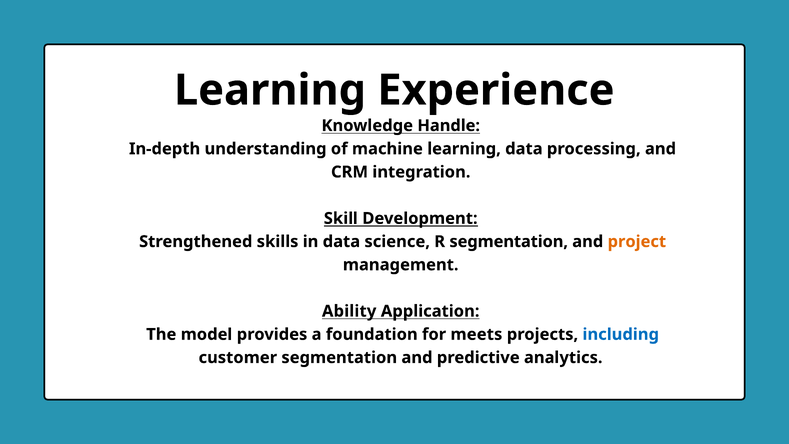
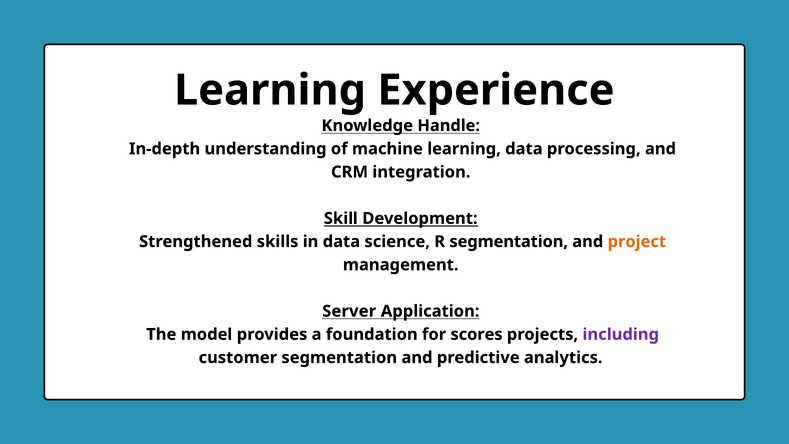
Ability: Ability -> Server (349, 311)
meets: meets -> scores (477, 334)
including colour: blue -> purple (621, 334)
